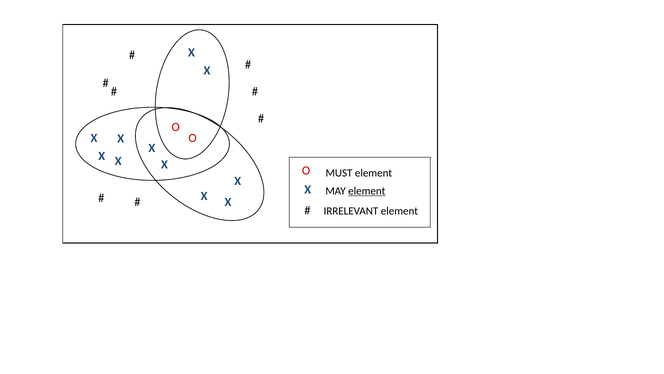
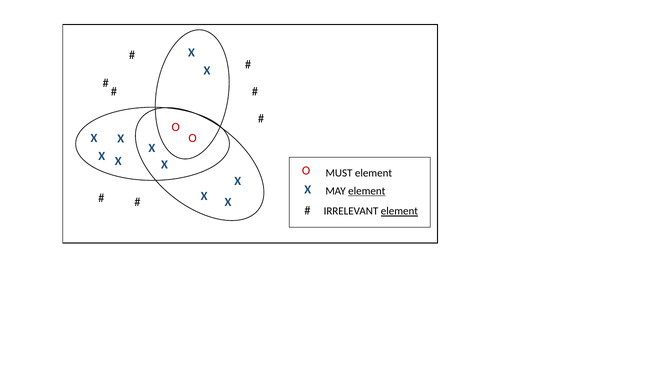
element underline: none -> present (399, 211)
